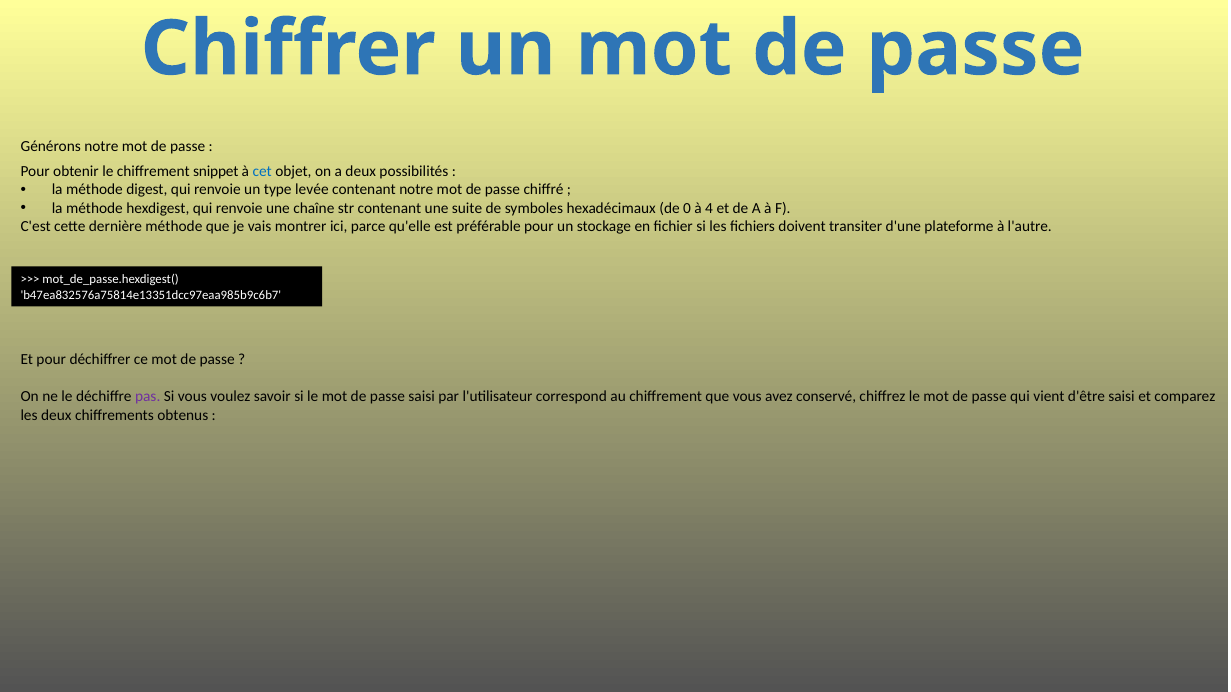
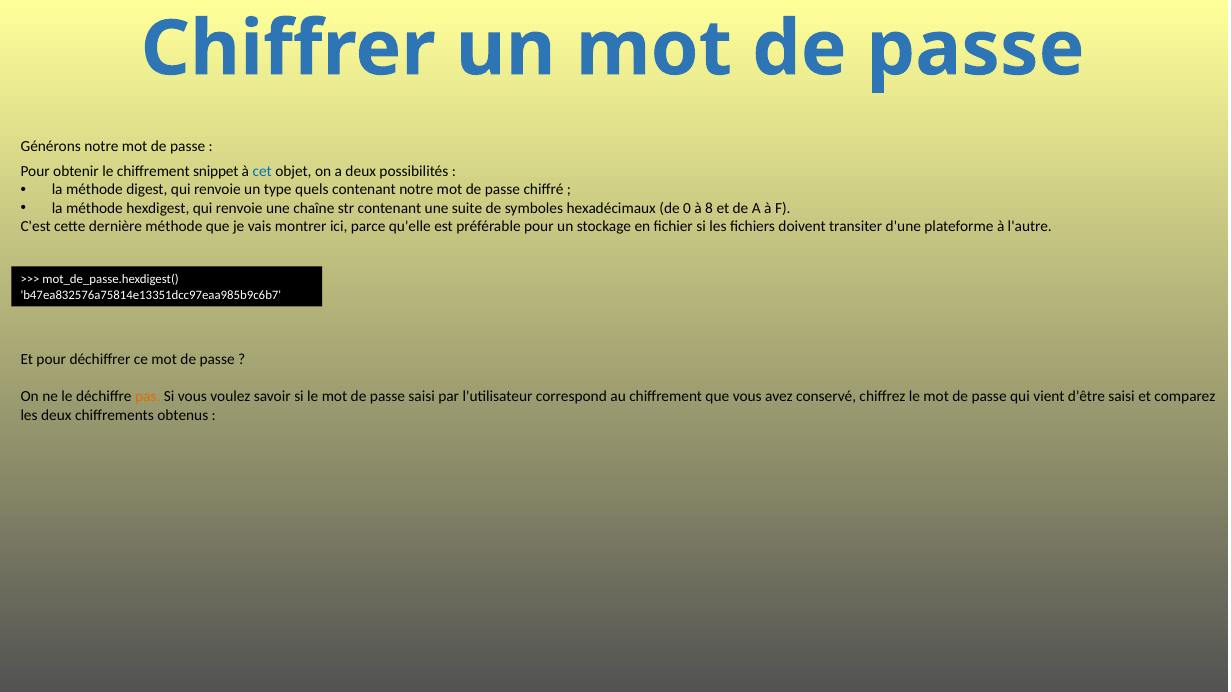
levée: levée -> quels (312, 190)
4: 4 -> 8 (709, 208)
pas colour: purple -> orange (148, 397)
